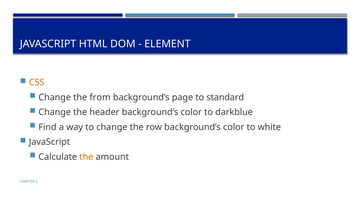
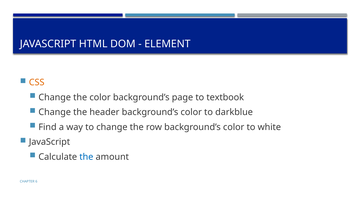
the from: from -> color (100, 97)
standard: standard -> textbook (225, 97)
the colour: orange -> blue (86, 156)
